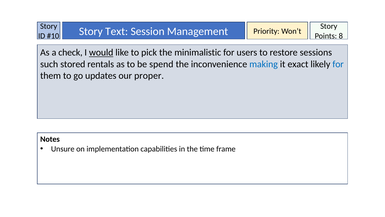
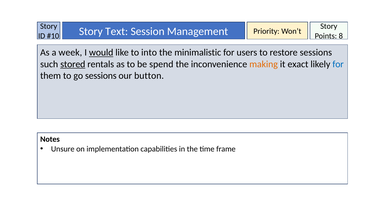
check: check -> week (70, 52)
pick: pick -> into (149, 52)
stored underline: none -> present (73, 64)
making colour: blue -> orange (264, 64)
go updates: updates -> sessions (101, 76)
proper: proper -> button (149, 76)
